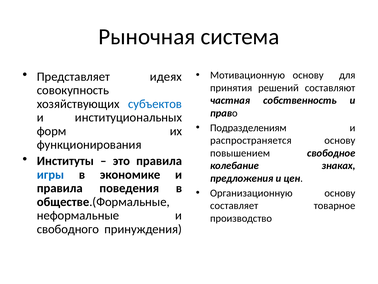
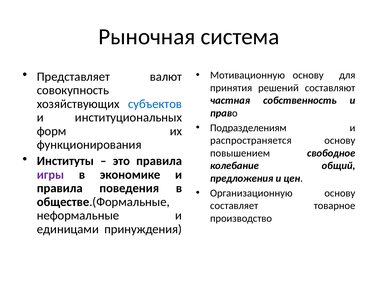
идеях: идеях -> валют (166, 76)
знаках: знаках -> общий (338, 165)
игры colour: blue -> purple (50, 174)
свободного: свободного -> единицами (68, 229)
